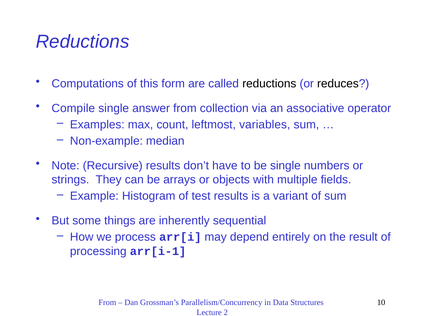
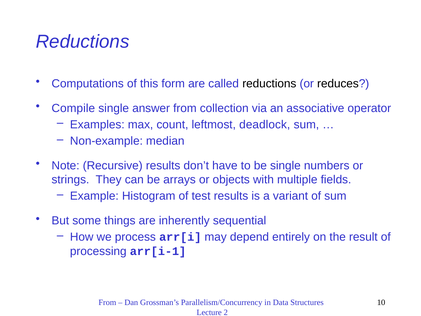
variables: variables -> deadlock (265, 125)
